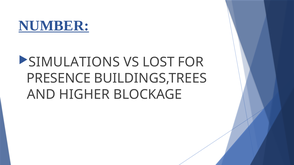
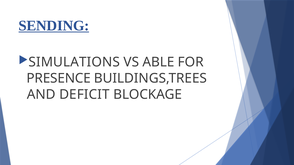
NUMBER: NUMBER -> SENDING (54, 26)
LOST: LOST -> ABLE (158, 62)
HIGHER: HIGHER -> DEFICIT (84, 95)
